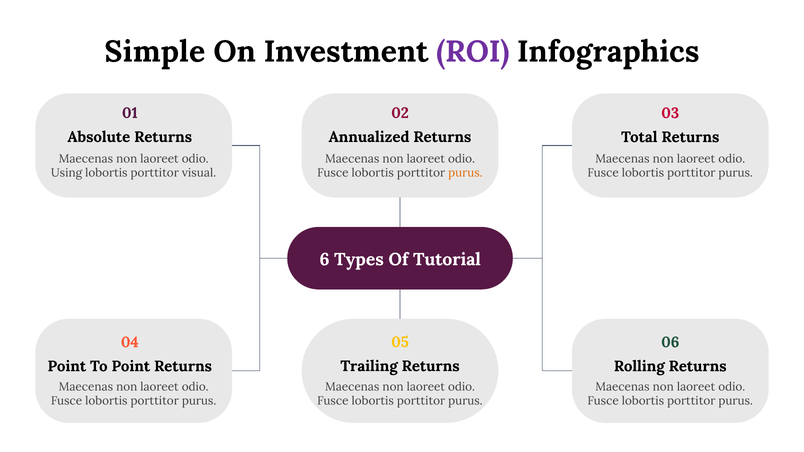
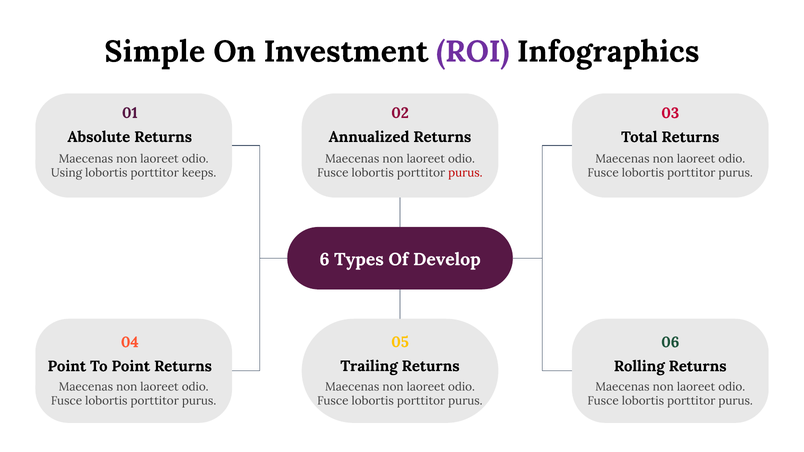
visual: visual -> keeps (199, 173)
purus colour: orange -> red (465, 173)
Tutorial: Tutorial -> Develop (447, 260)
